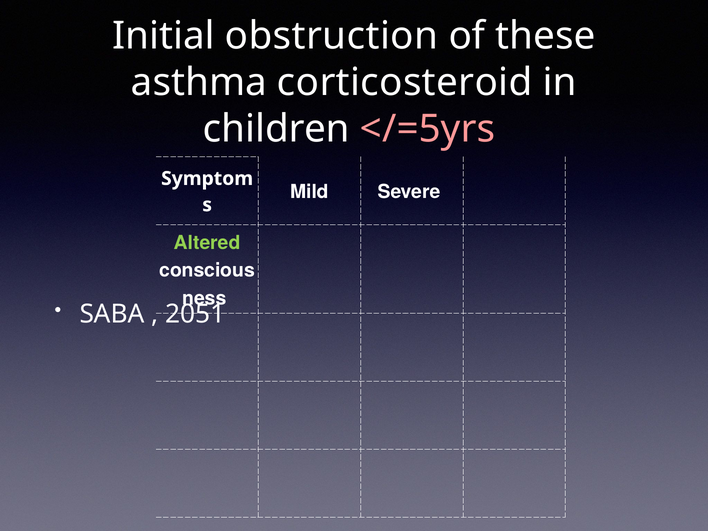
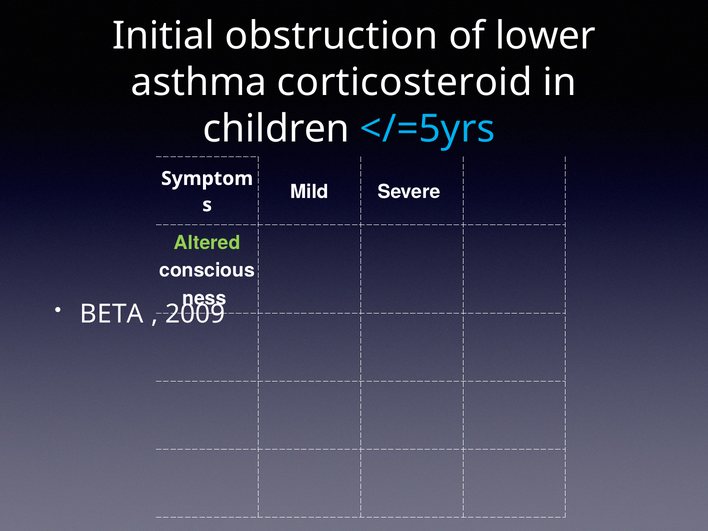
these: these -> lower (545, 36)
</=5yrs colour: pink -> light blue (428, 129)
SABA: SABA -> BETA (112, 314)
2051: 2051 -> 2009 (195, 314)
